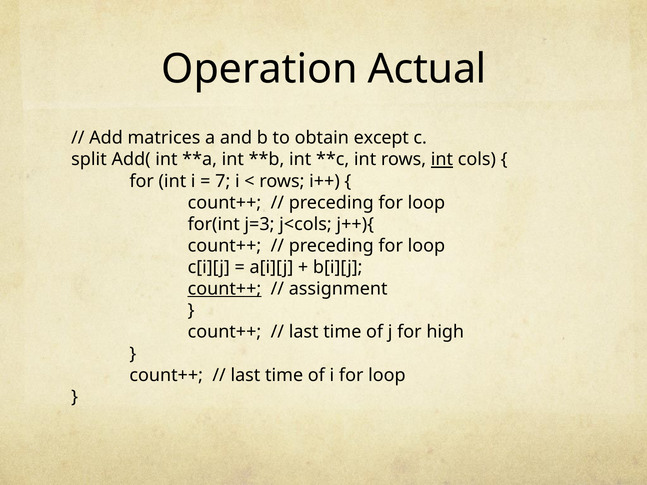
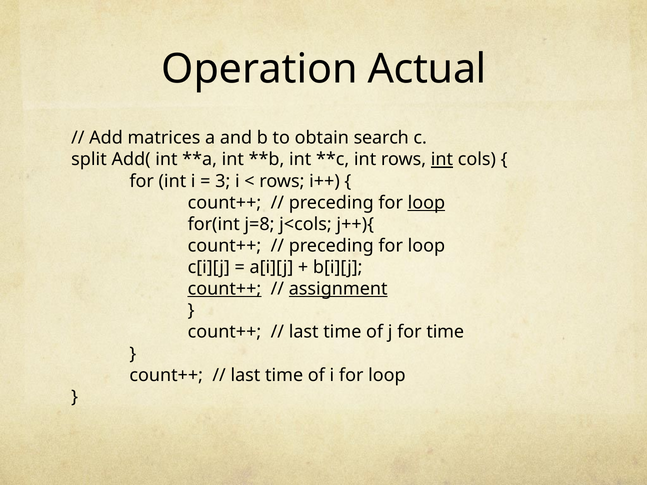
except: except -> search (381, 138)
7: 7 -> 3 (223, 181)
loop underline: none -> present (426, 203)
j=3: j=3 -> j=8 (259, 224)
assignment underline: none -> present (338, 289)
for high: high -> time (445, 332)
